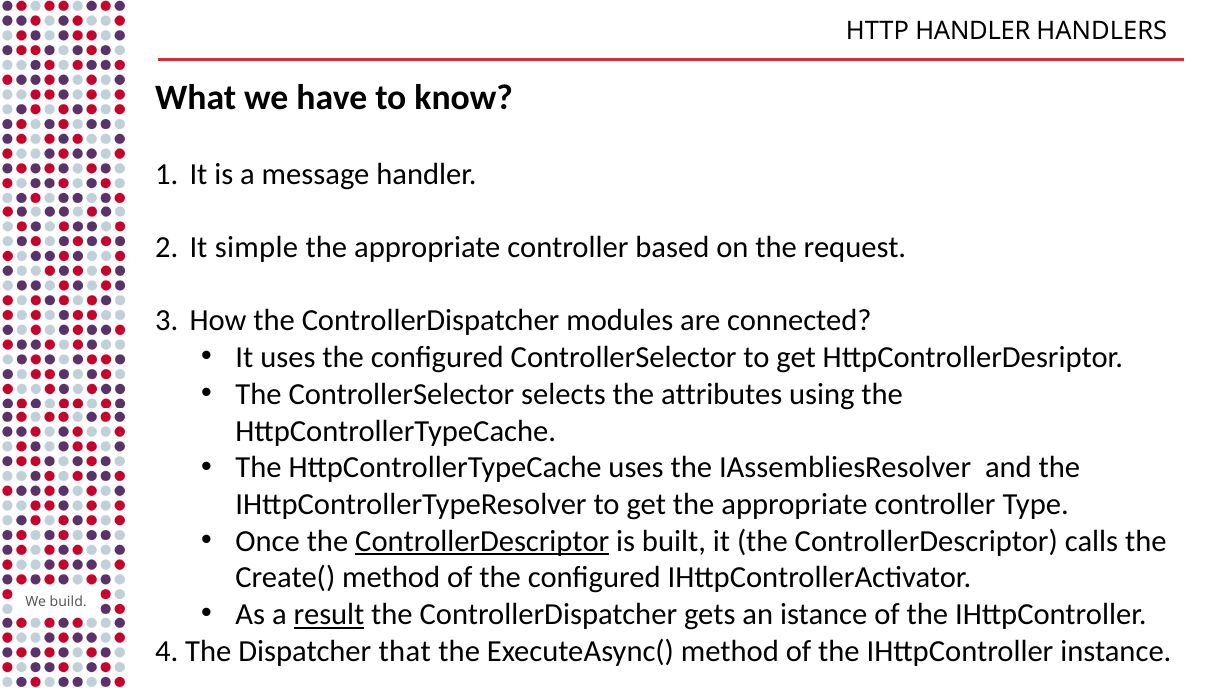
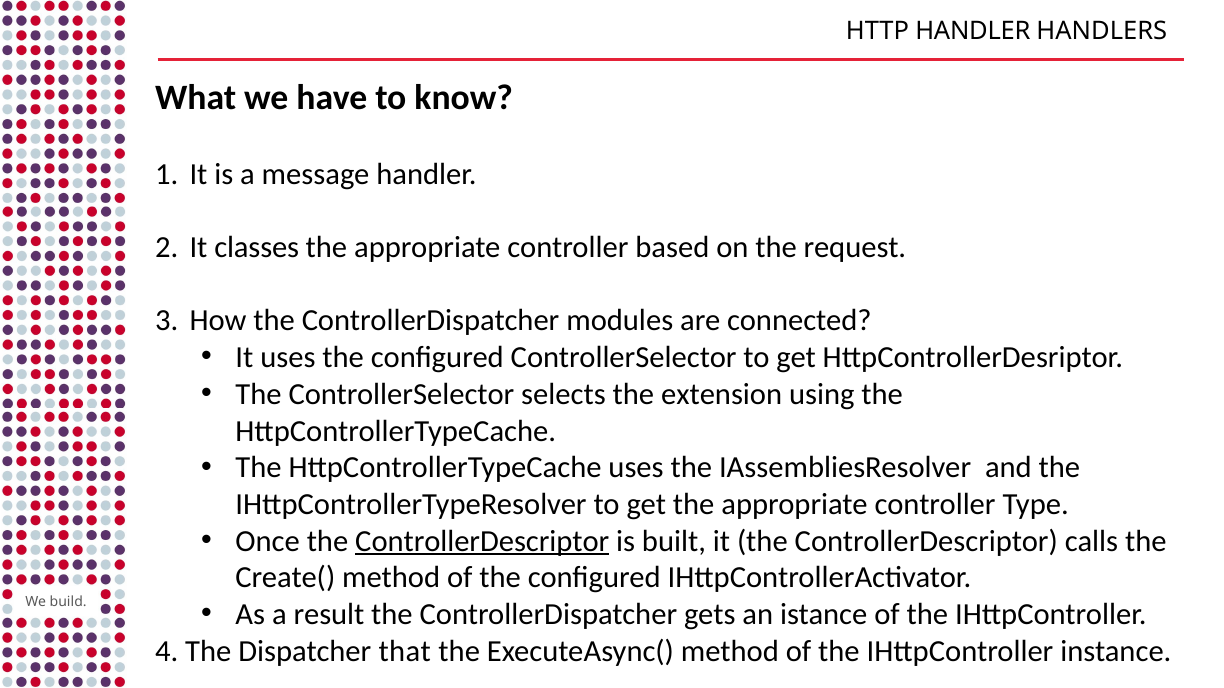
simple: simple -> classes (257, 248)
attributes: attributes -> extension (722, 395)
result underline: present -> none (329, 615)
